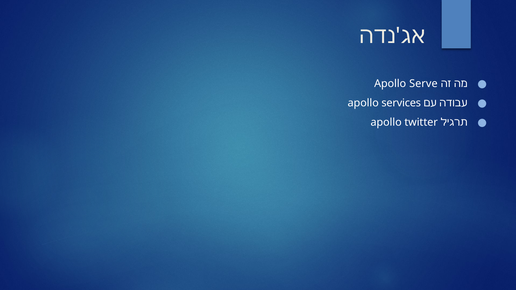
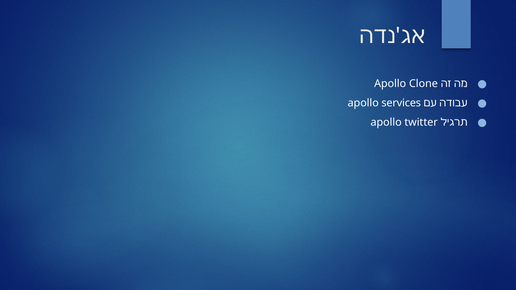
Serve: Serve -> Clone (423, 84)
